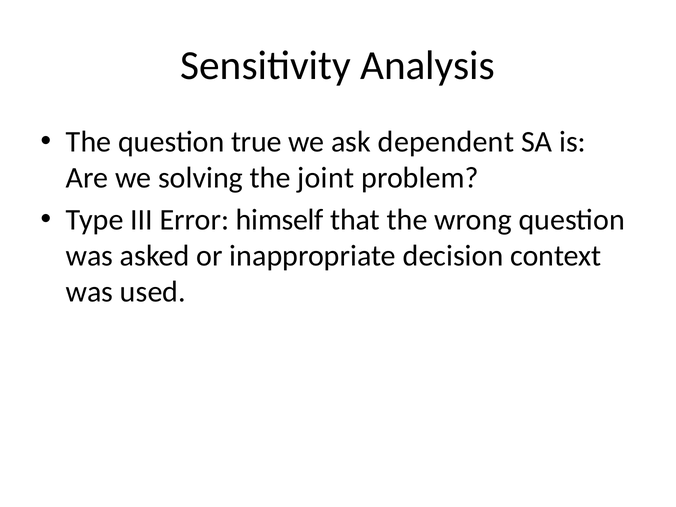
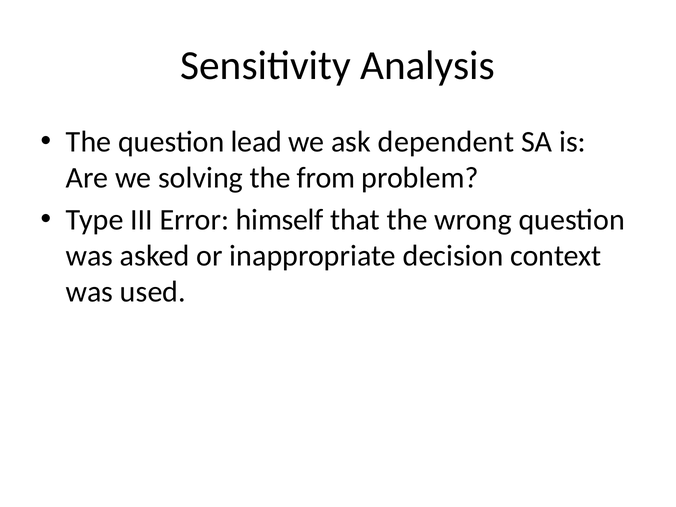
true: true -> lead (256, 142)
joint: joint -> from (326, 178)
